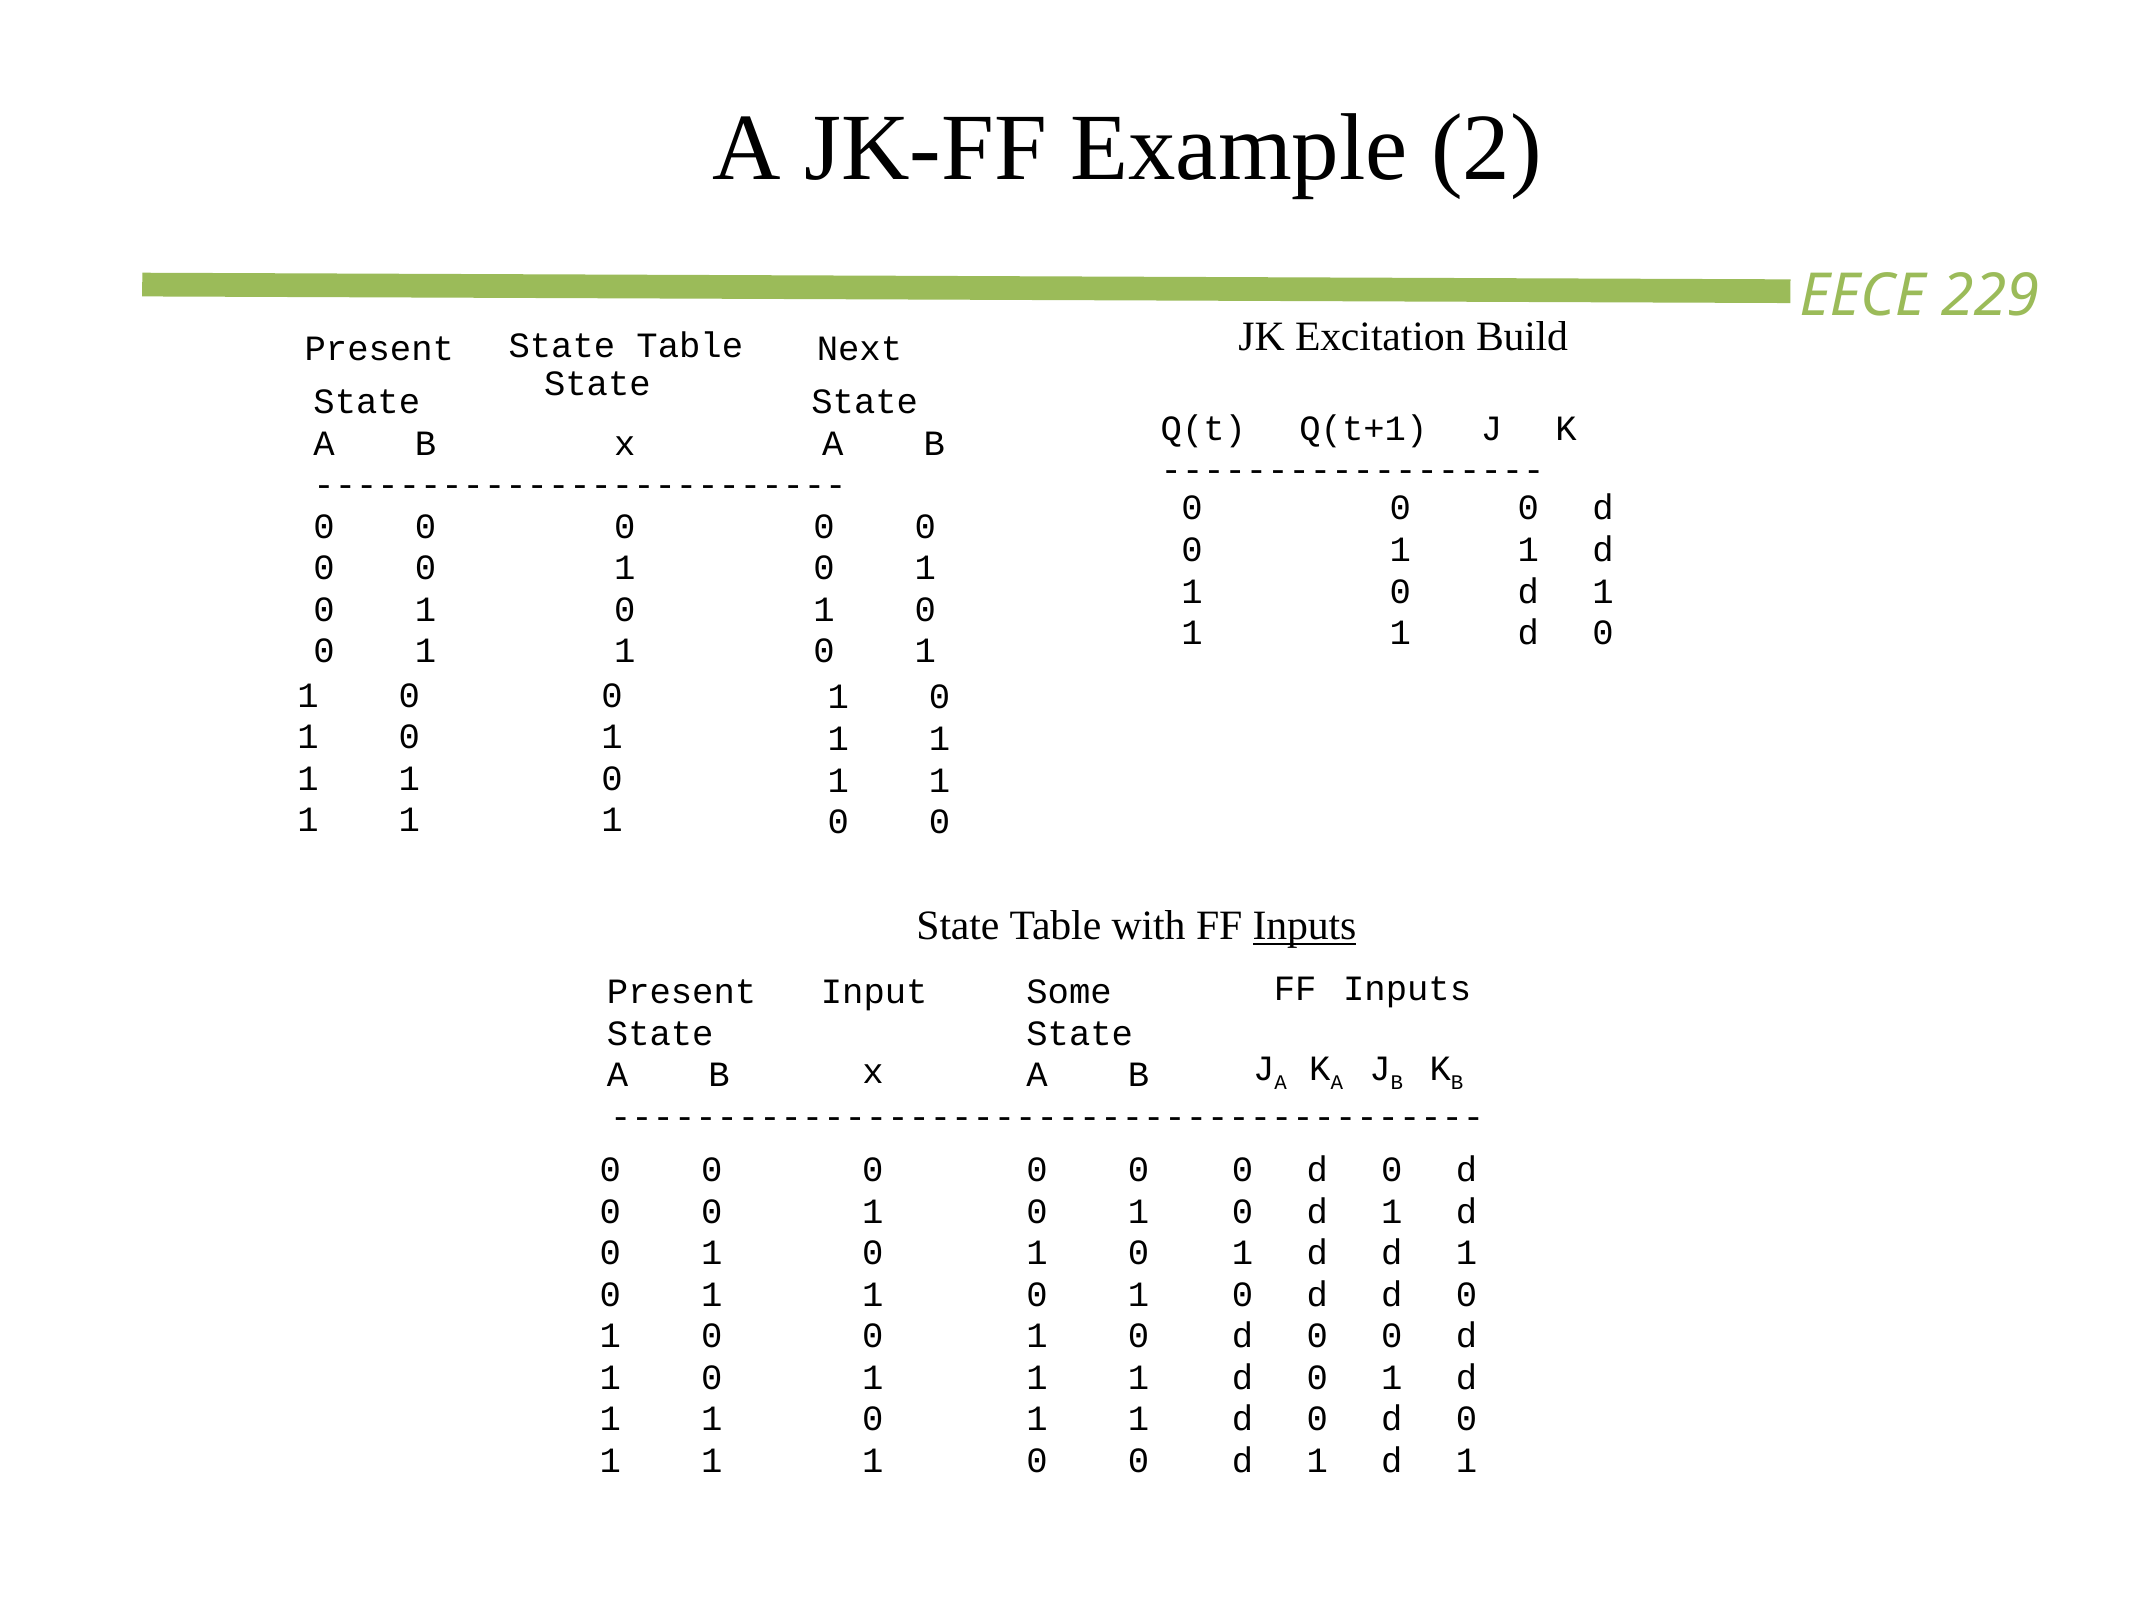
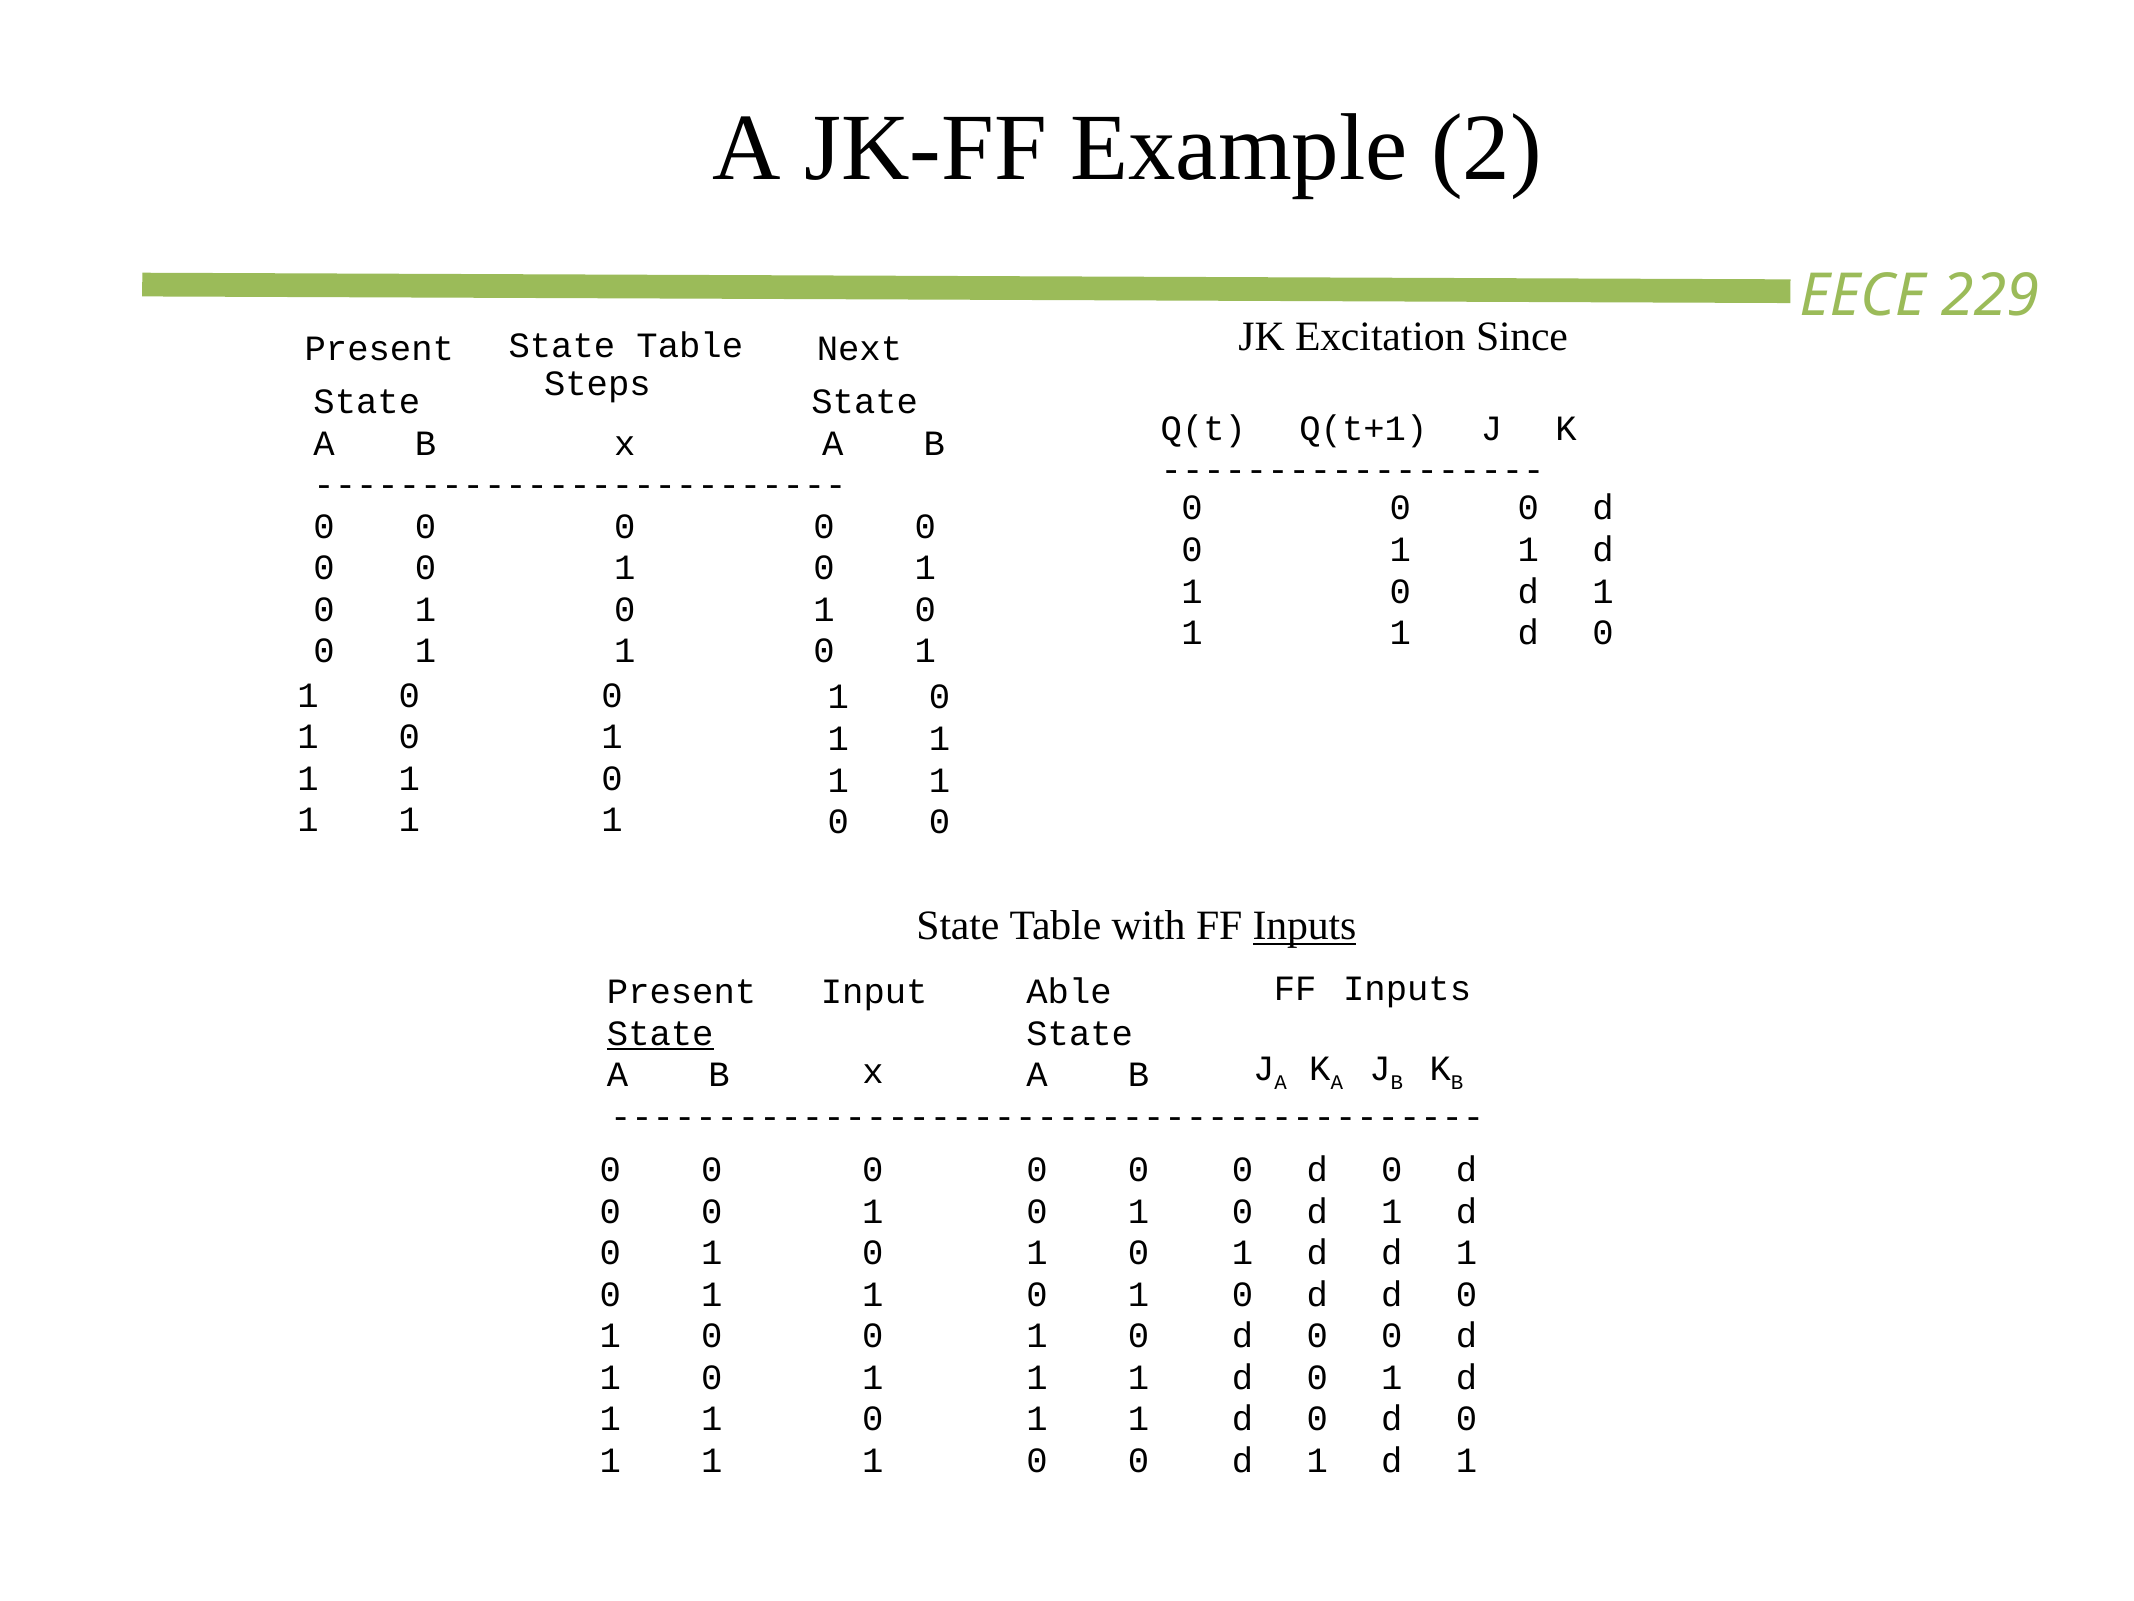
Build: Build -> Since (1522, 336)
State: State -> Steps (597, 384)
Some: Some -> Able (1069, 992)
State underline: none -> present (660, 1033)
